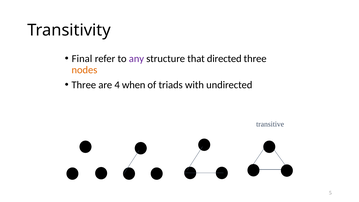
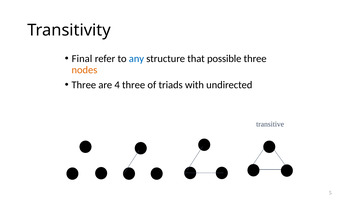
any colour: purple -> blue (136, 59)
directed: directed -> possible (224, 59)
4 when: when -> three (134, 85)
